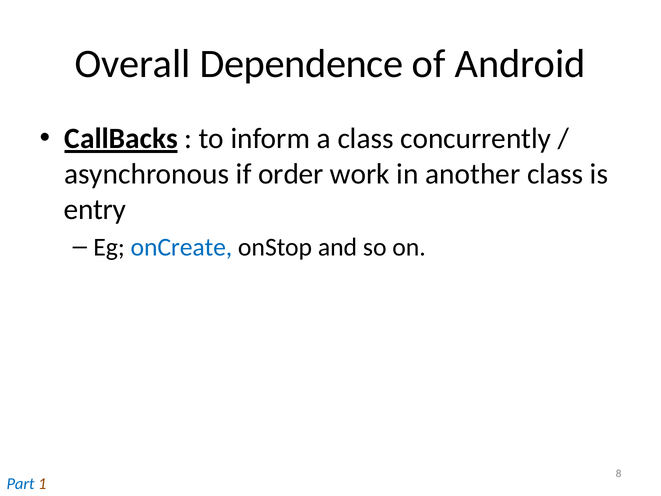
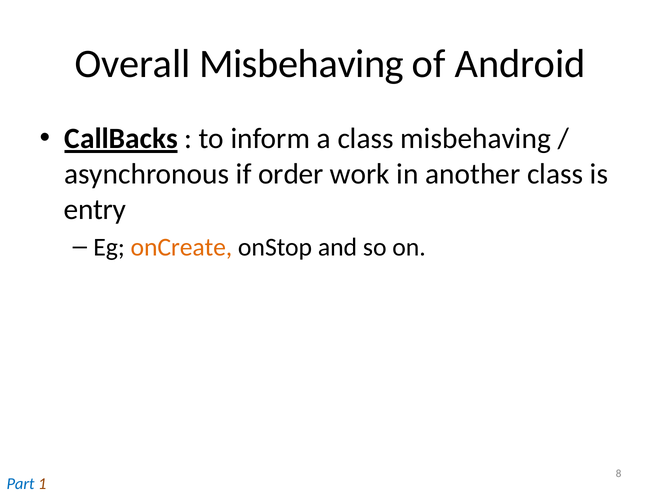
Overall Dependence: Dependence -> Misbehaving (301, 64)
class concurrently: concurrently -> misbehaving (476, 139)
onCreate colour: blue -> orange (181, 247)
